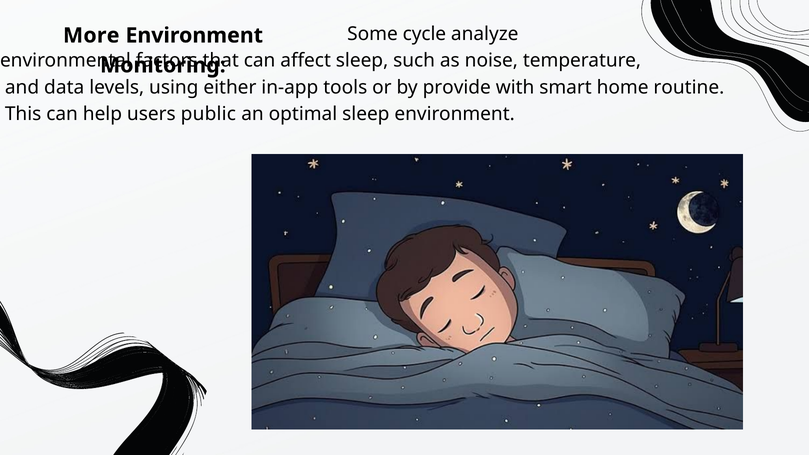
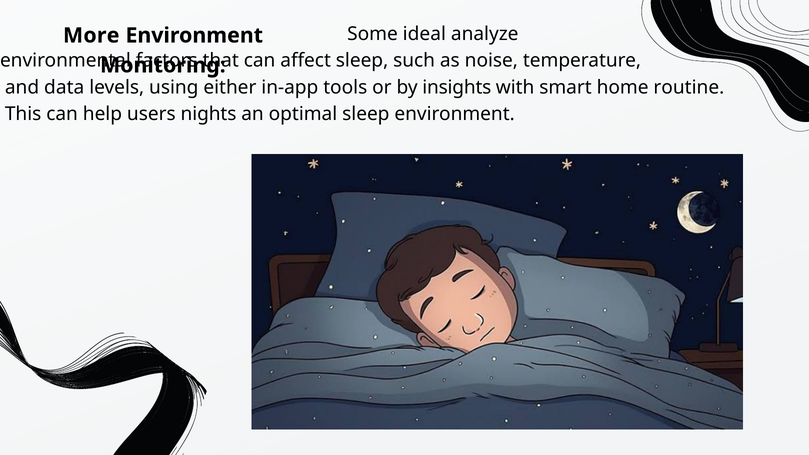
cycle: cycle -> ideal (424, 34)
provide: provide -> insights (457, 87)
public: public -> nights (209, 114)
